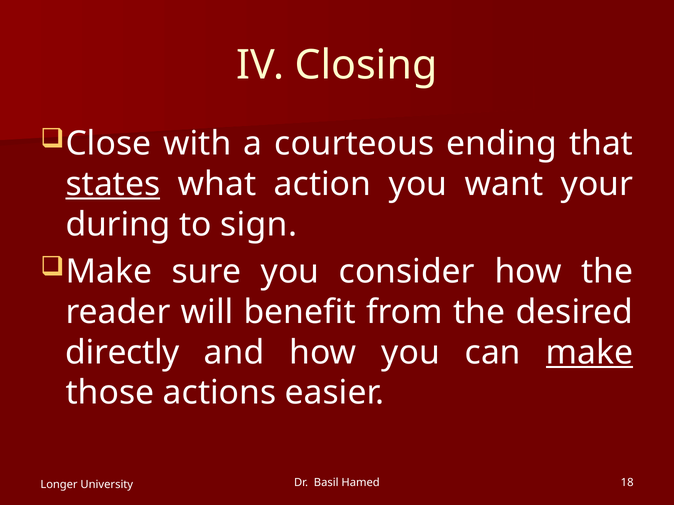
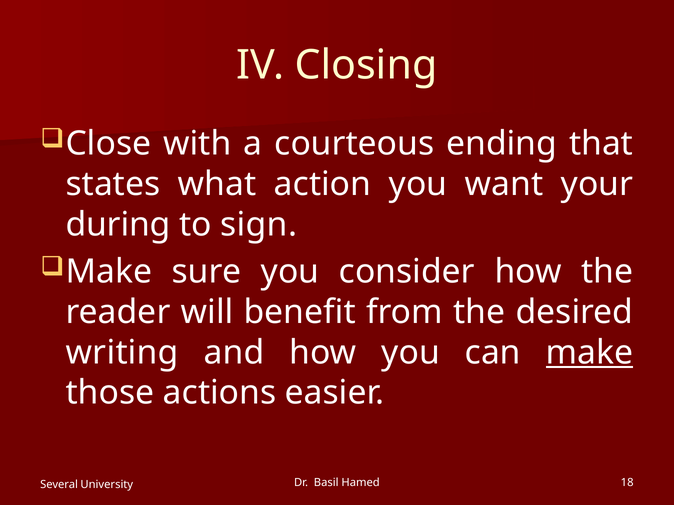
states underline: present -> none (113, 184)
directly: directly -> writing (122, 353)
Longer: Longer -> Several (59, 485)
